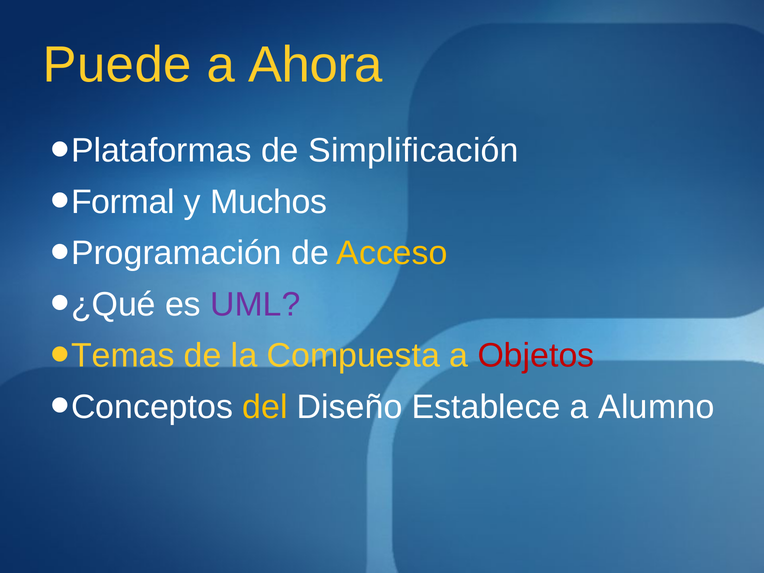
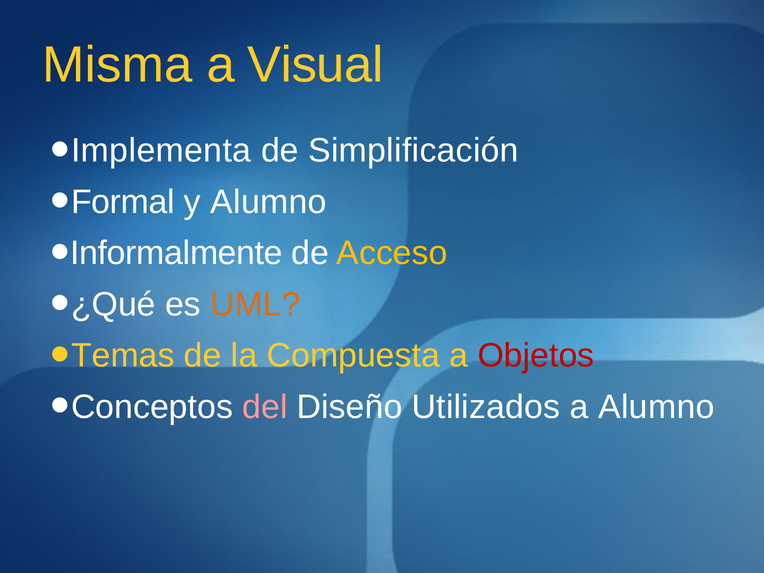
Puede: Puede -> Misma (117, 65)
Ahora: Ahora -> Visual (315, 65)
Plataformas: Plataformas -> Implementa (161, 151)
y Muchos: Muchos -> Alumno (268, 202)
Programación: Programación -> Informalmente (177, 253)
UML colour: purple -> orange (255, 304)
del colour: yellow -> pink (265, 407)
Establece: Establece -> Utilizados (486, 407)
